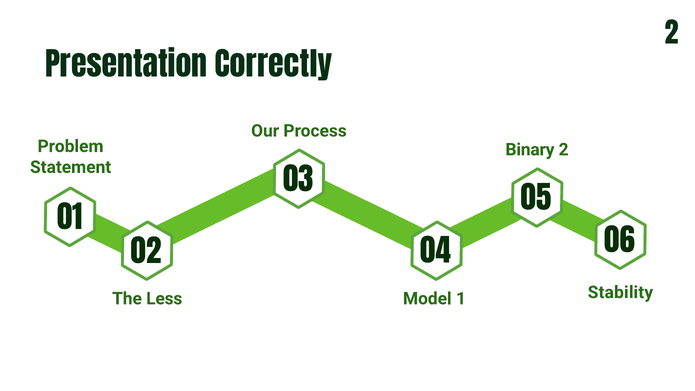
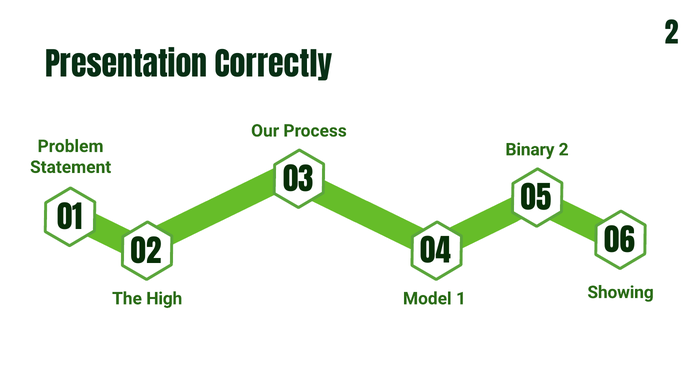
Stability: Stability -> Showing (621, 292)
Less: Less -> High (164, 299)
